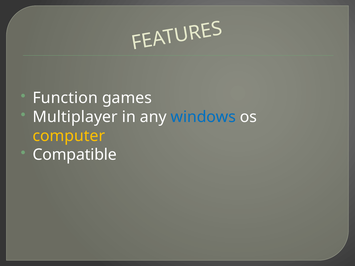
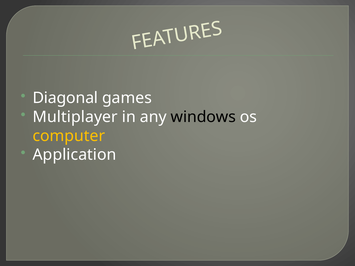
Function: Function -> Diagonal (65, 98)
windows colour: blue -> black (203, 117)
Compatible: Compatible -> Application (75, 155)
